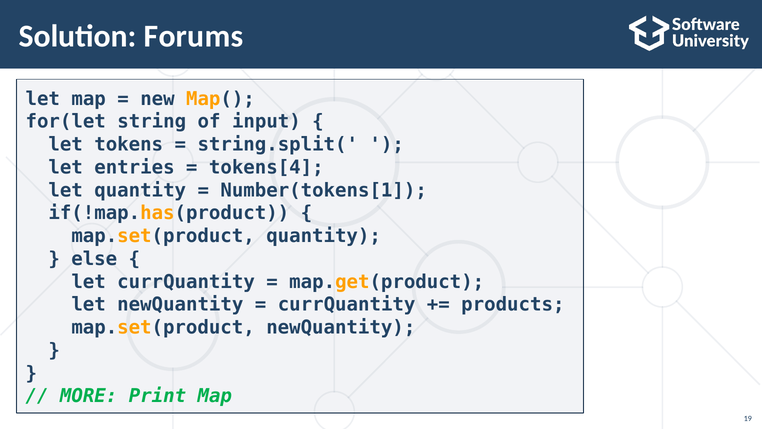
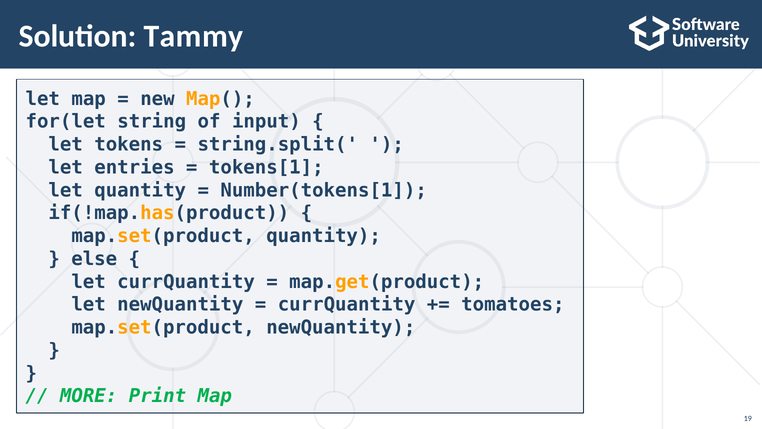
Forums: Forums -> Tammy (194, 36)
tokens[4: tokens[4 -> tokens[1 (266, 167)
products: products -> tomatoes (513, 304)
